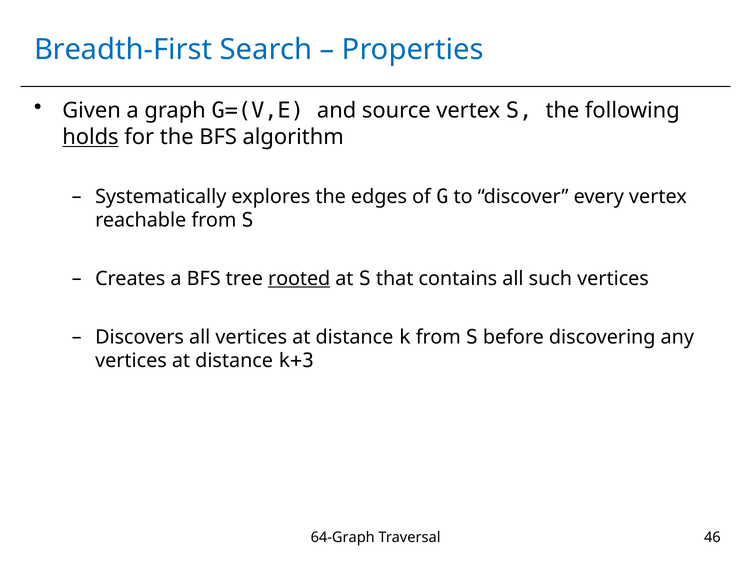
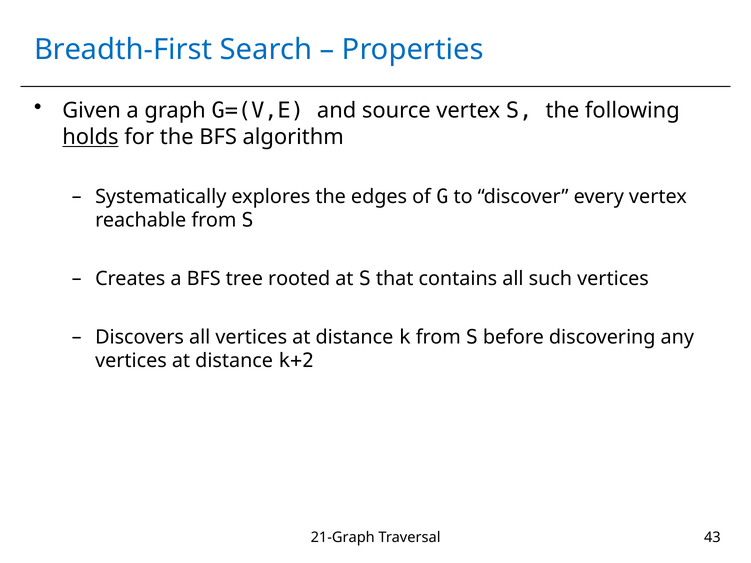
rooted underline: present -> none (299, 279)
k+3: k+3 -> k+2 (296, 361)
64-Graph: 64-Graph -> 21-Graph (343, 538)
46: 46 -> 43 (712, 538)
